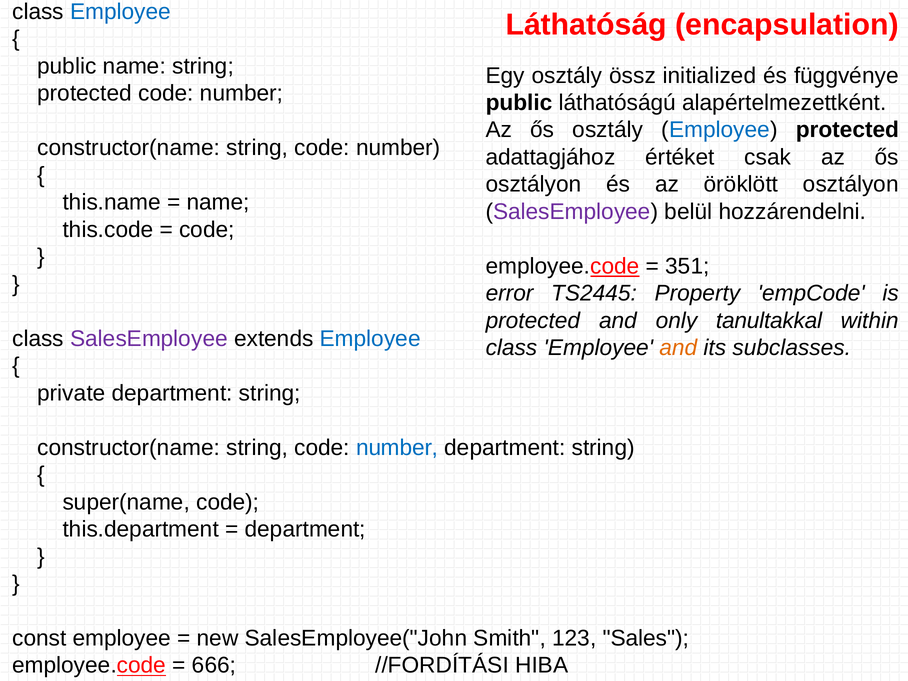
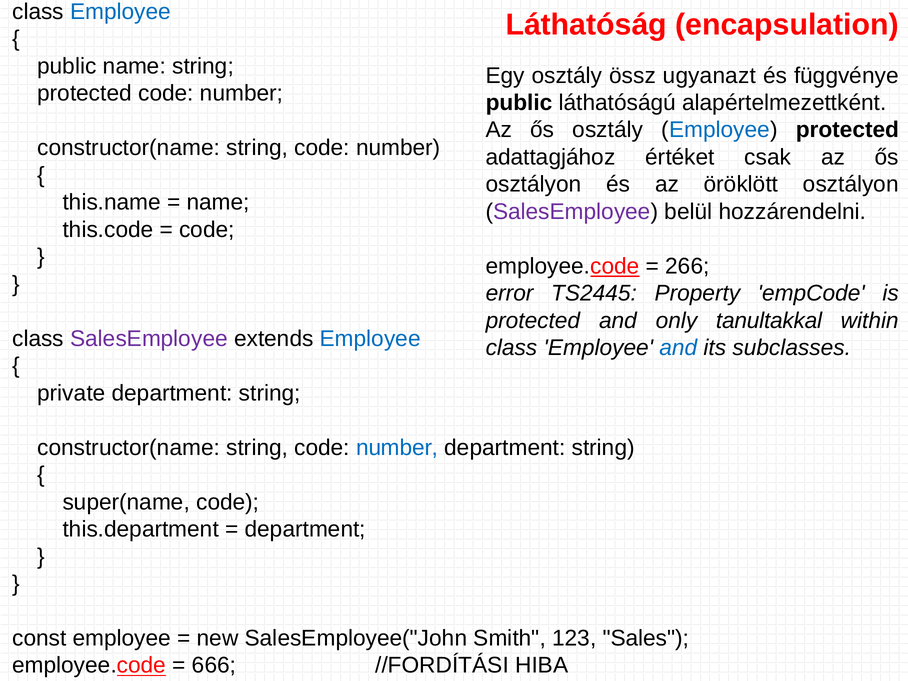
initialized: initialized -> ugyanazt (709, 76)
351: 351 -> 266 (687, 266)
and colour: orange -> blue (678, 348)
